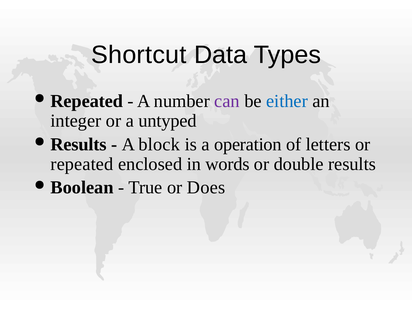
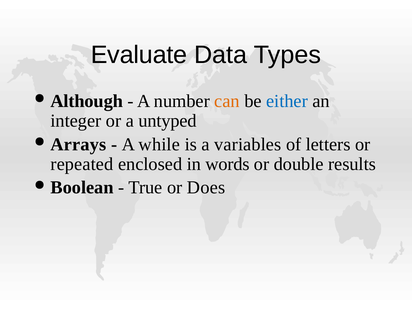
Shortcut: Shortcut -> Evaluate (139, 55)
Repeated: Repeated -> Although (87, 101)
can colour: purple -> orange (227, 101)
Results: Results -> Arrays (78, 144)
block: block -> while (159, 144)
operation: operation -> variables (248, 144)
